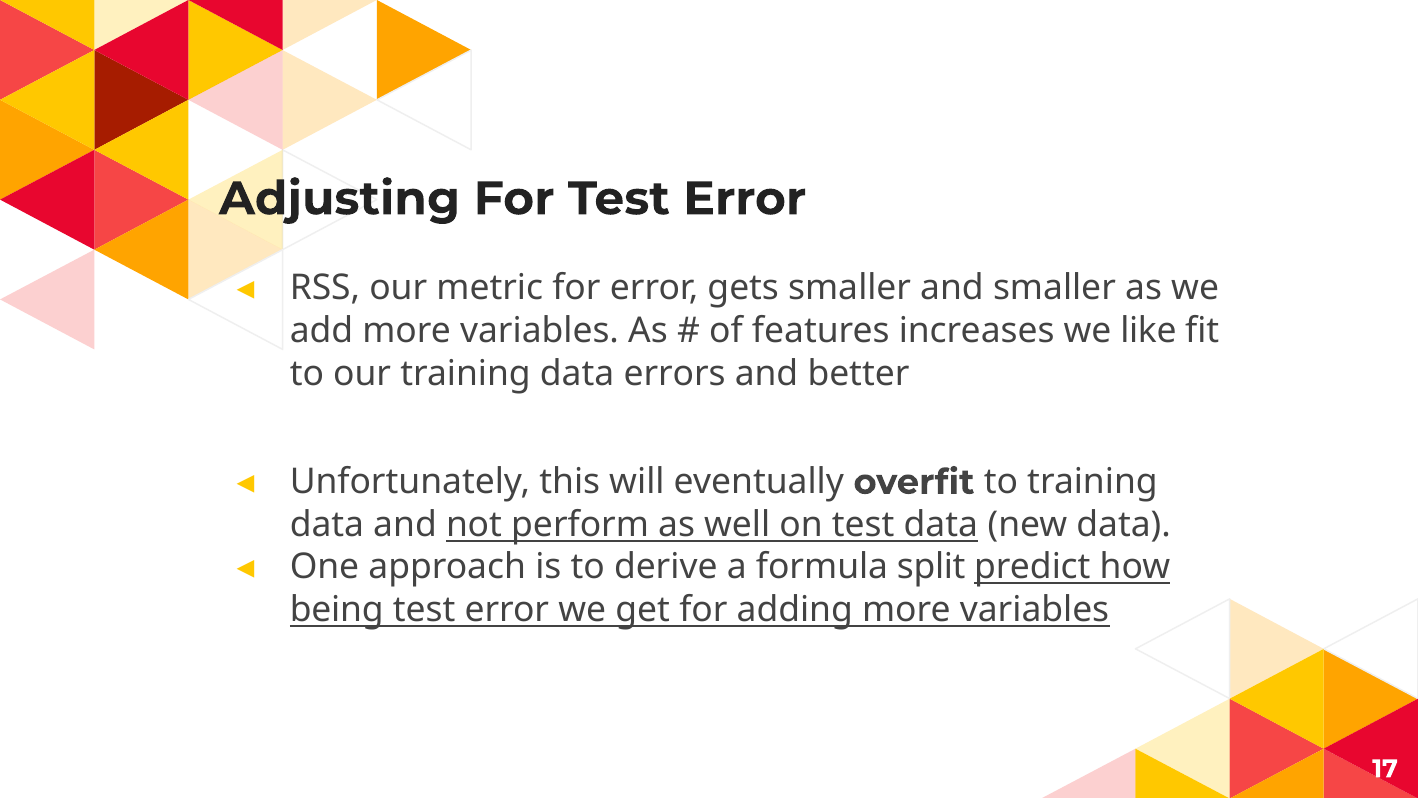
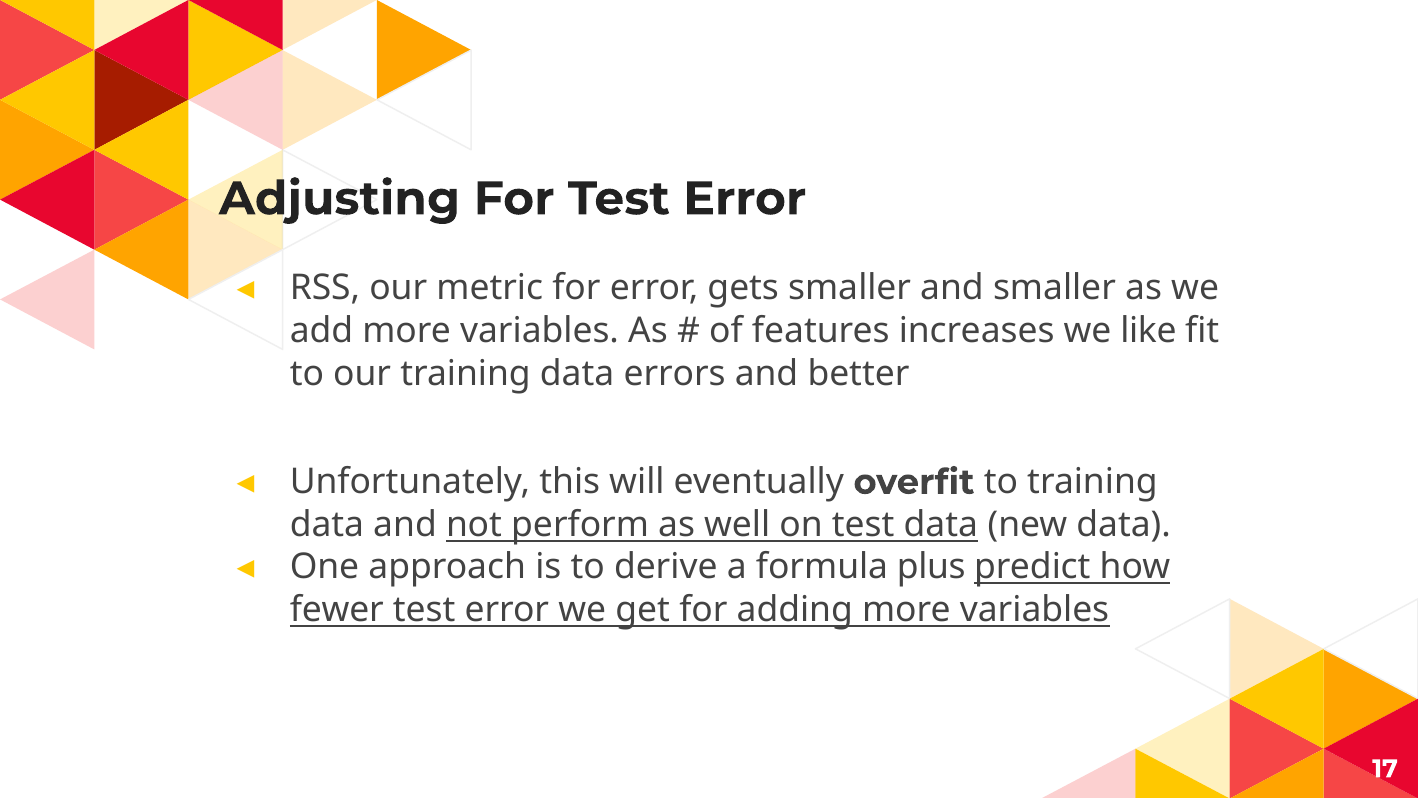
split: split -> plus (931, 567)
being: being -> fewer (337, 610)
